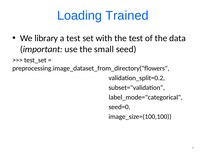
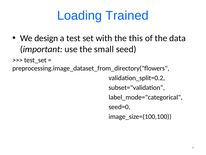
library: library -> design (46, 38)
the test: test -> this (136, 38)
